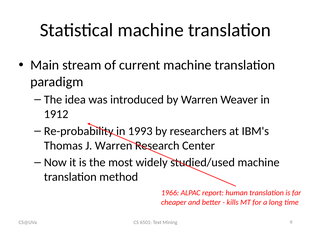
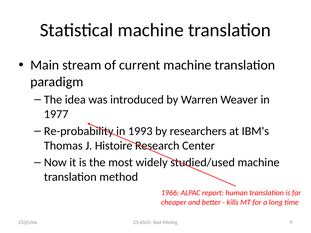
1912: 1912 -> 1977 (56, 114)
J Warren: Warren -> Histoire (114, 146)
